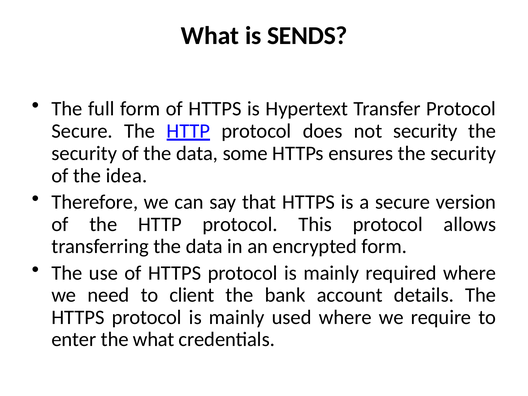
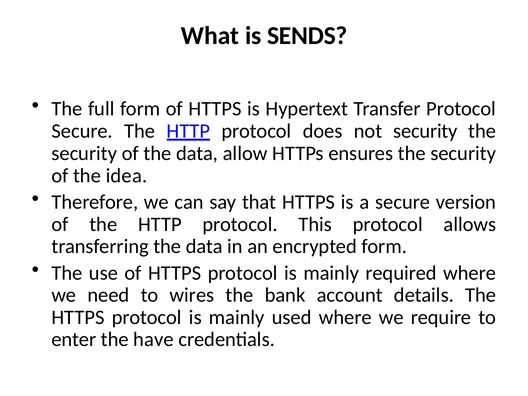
some: some -> allow (245, 154)
client: client -> wires (192, 295)
the what: what -> have (154, 339)
